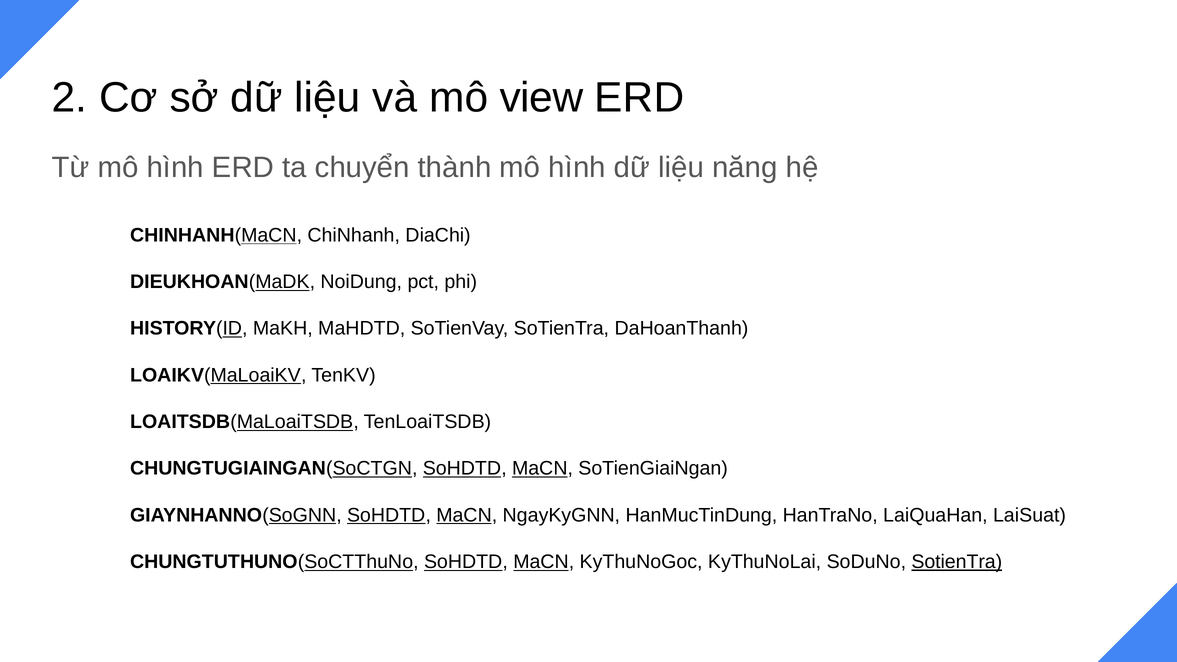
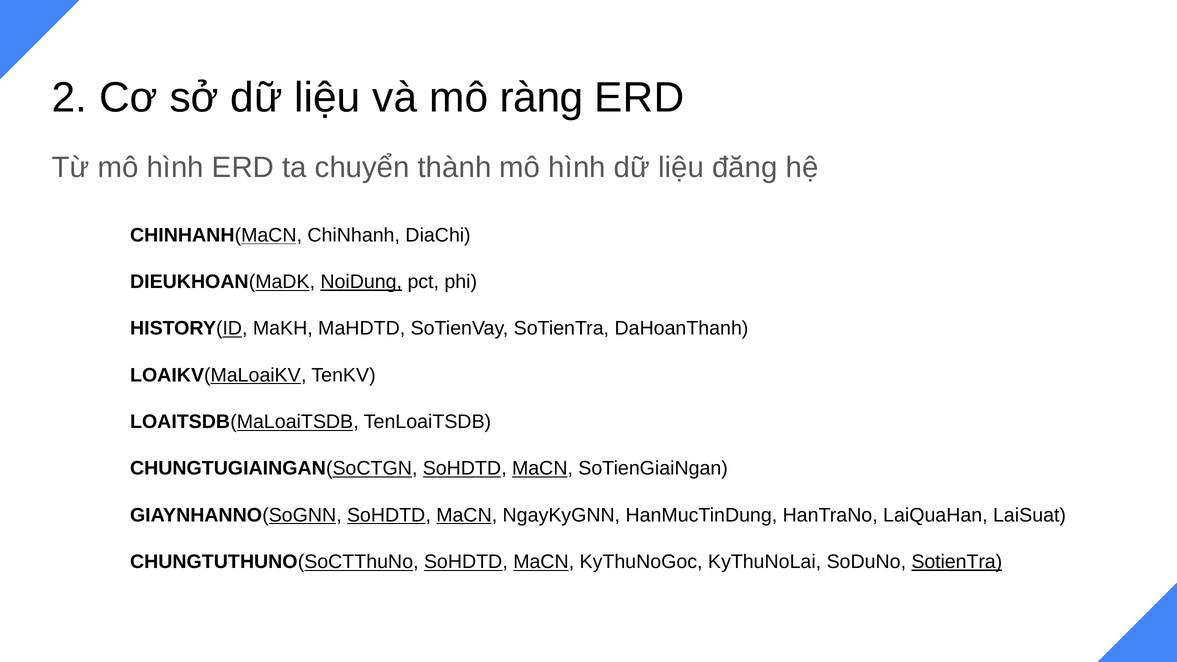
view: view -> ràng (542, 98)
năng: năng -> đăng (745, 168)
NoiDung underline: none -> present (361, 282)
